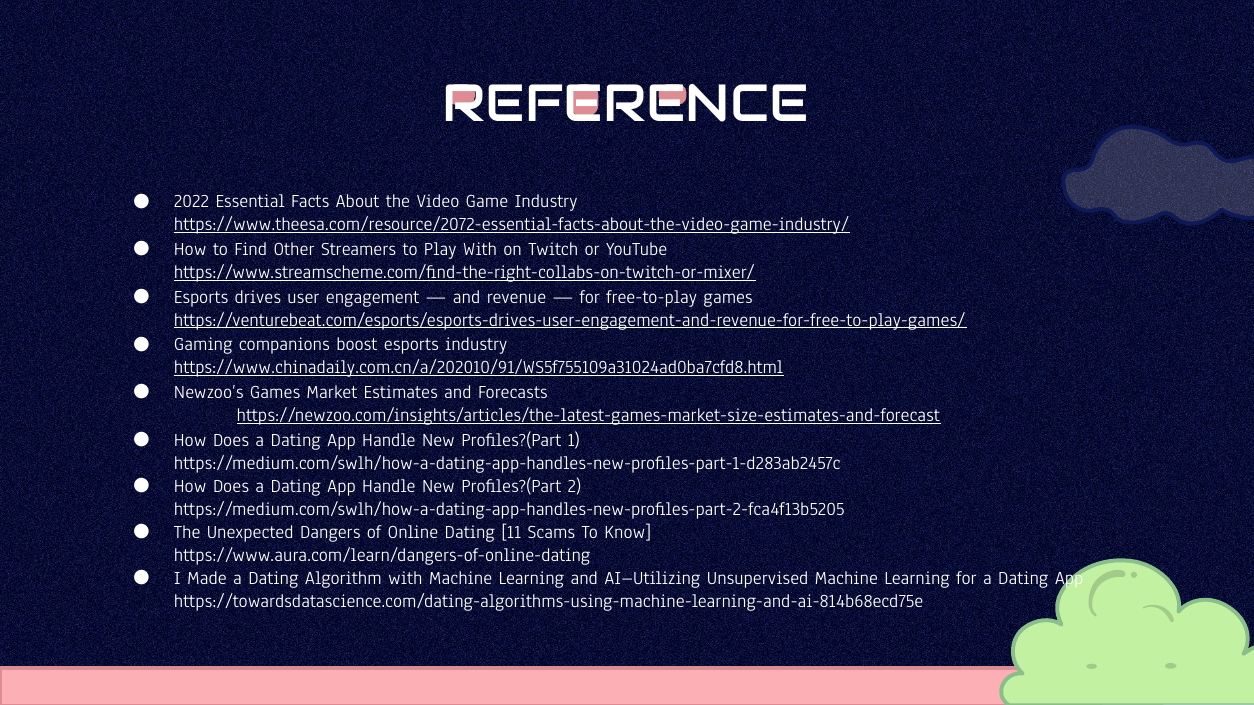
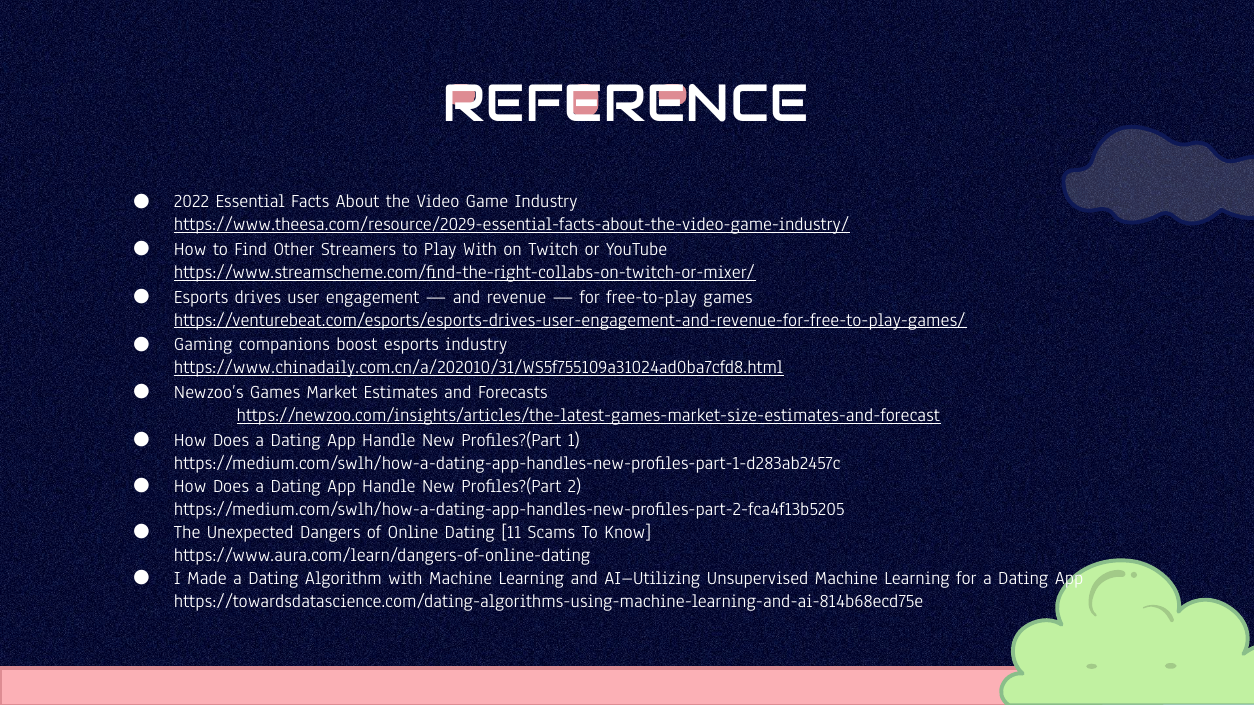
https://www.theesa.com/resource/2072-essential-facts-about-the-video-game-industry/: https://www.theesa.com/resource/2072-essential-facts-about-the-video-game-industry/ -> https://www.theesa.com/resource/2029-essential-facts-about-the-video-game-industry/ (512, 225)
https://www.chinadaily.com.cn/a/202010/91/WS5f755109a31024ad0ba7cfd8.html: https://www.chinadaily.com.cn/a/202010/91/WS5f755109a31024ad0ba7cfd8.html -> https://www.chinadaily.com.cn/a/202010/31/WS5f755109a31024ad0ba7cfd8.html (479, 368)
